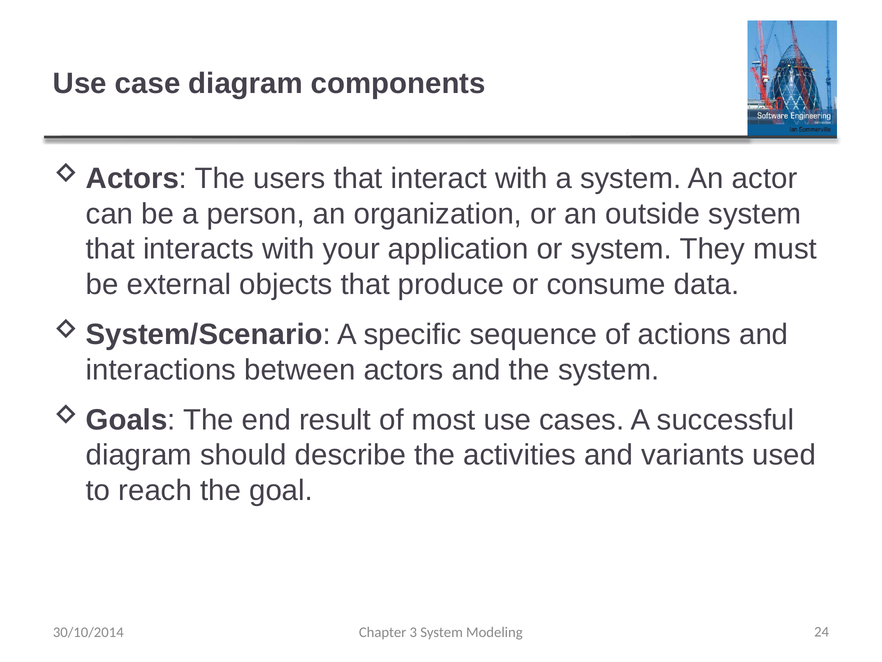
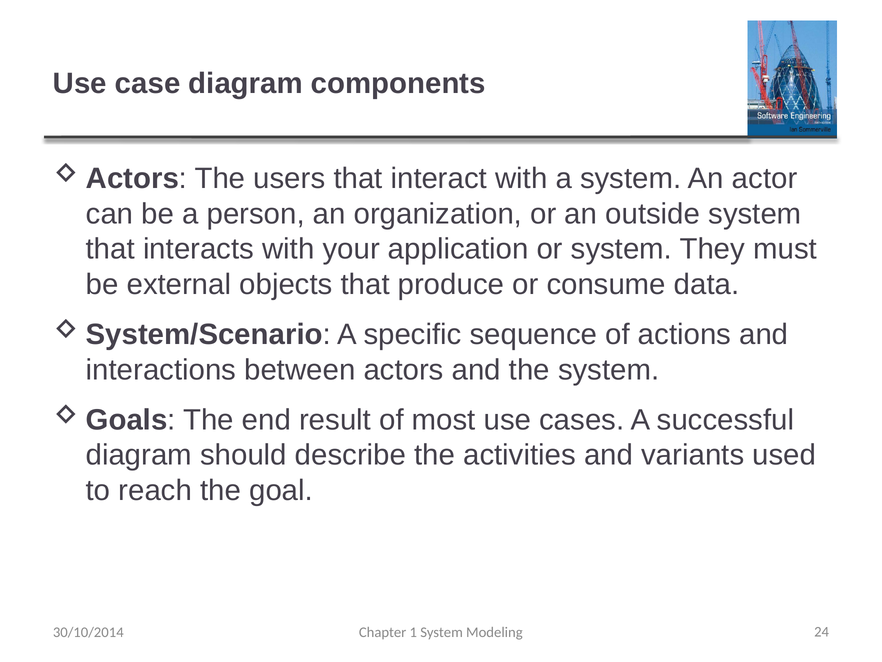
3: 3 -> 1 (413, 632)
